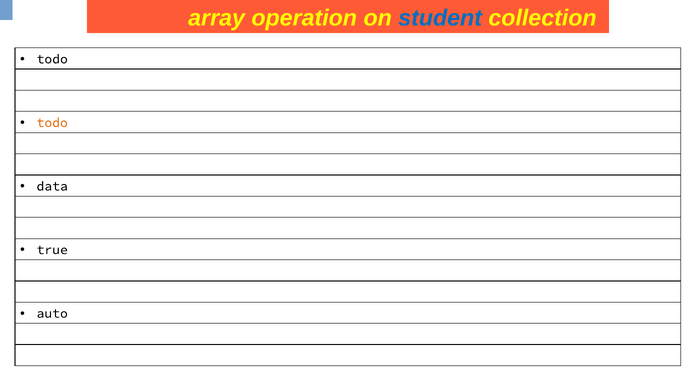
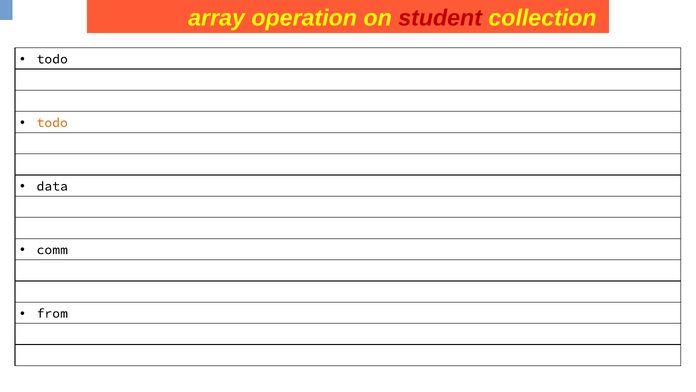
student colour: blue -> red (440, 18)
true: true -> comm (52, 249)
auto: auto -> from (52, 313)
